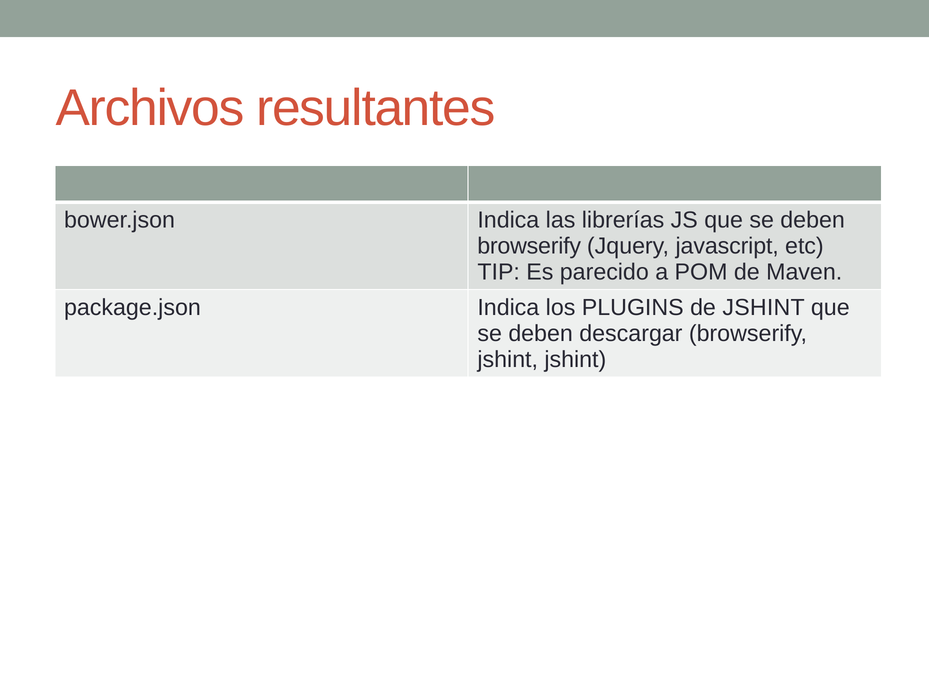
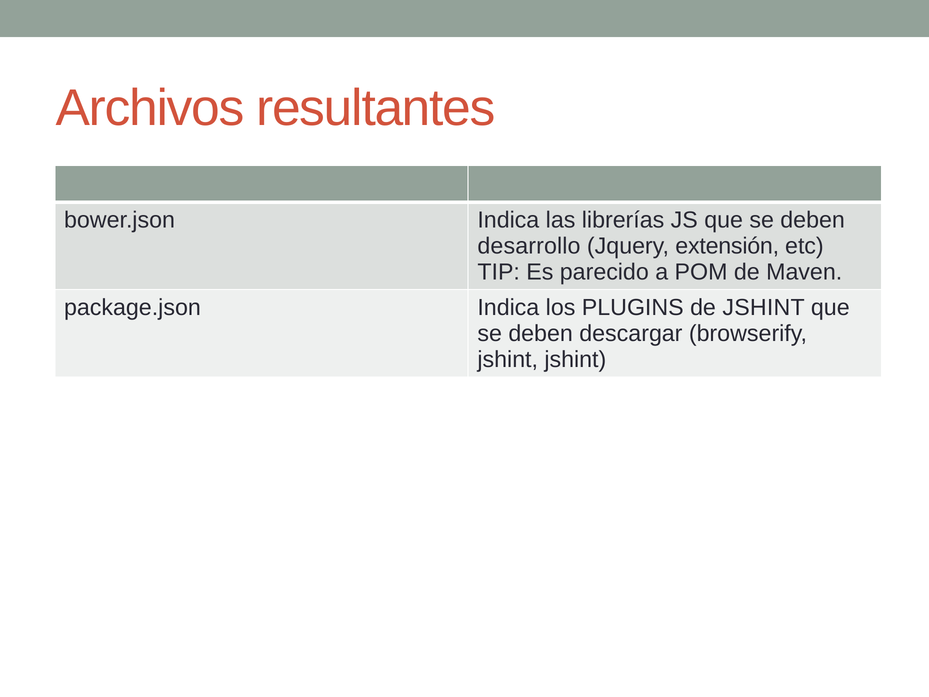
browserify: browserify -> desarrollo (529, 246)
javascript: javascript -> extensión (727, 246)
